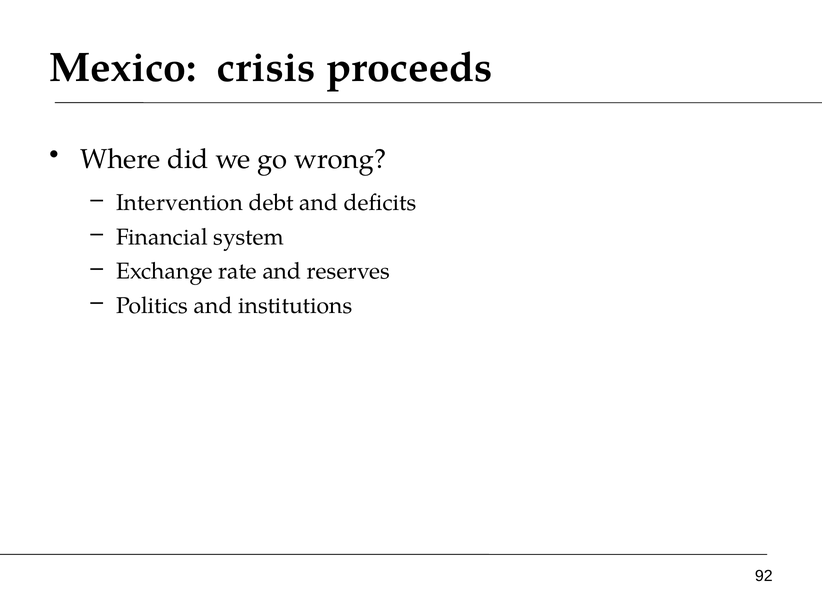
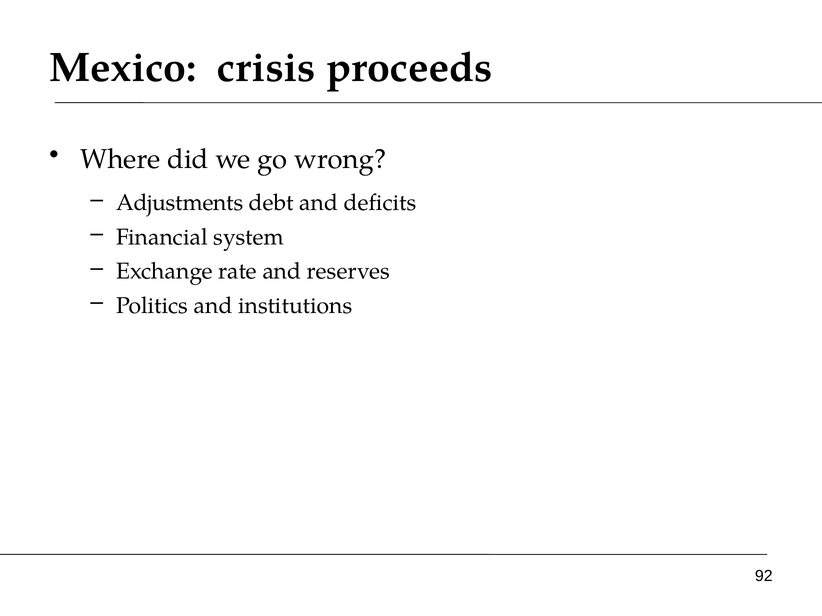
Intervention: Intervention -> Adjustments (180, 203)
